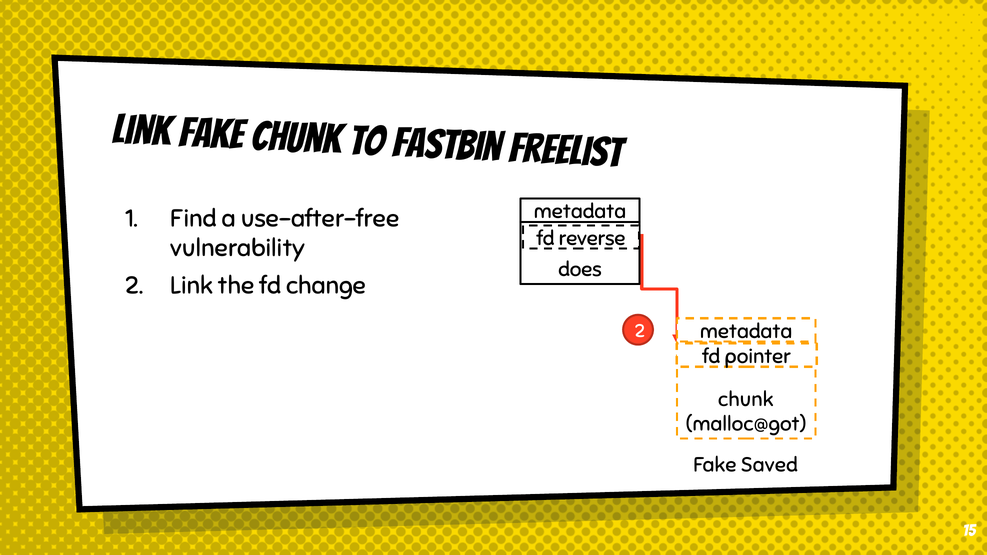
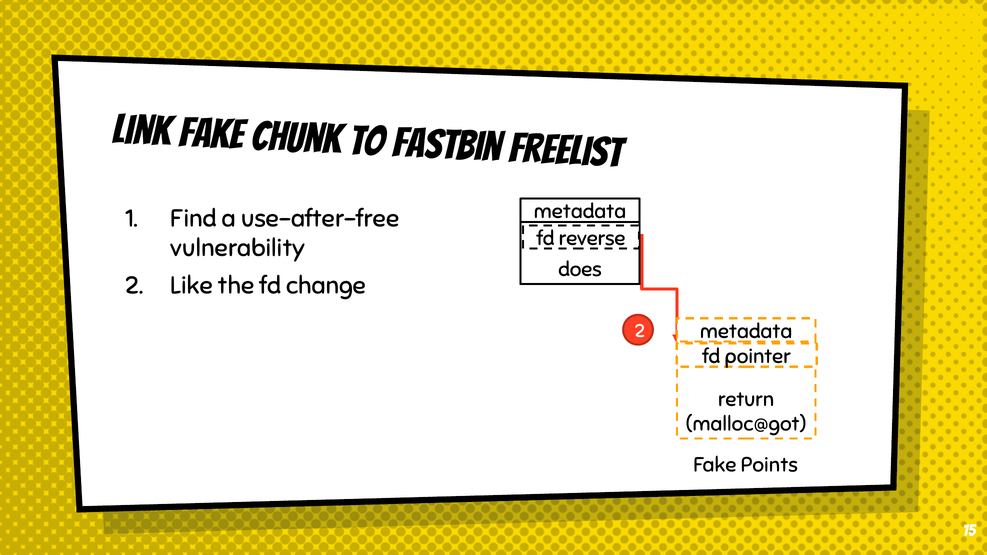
2 Link: Link -> Like (192, 286)
chunk: chunk -> return (746, 400)
Saved: Saved -> Points (769, 465)
